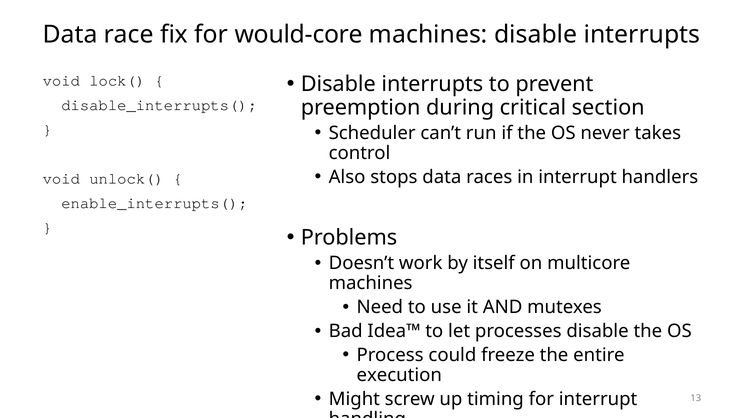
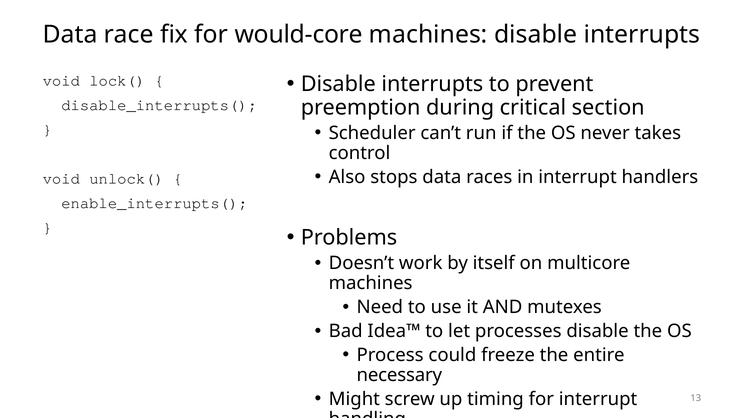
execution: execution -> necessary (399, 376)
